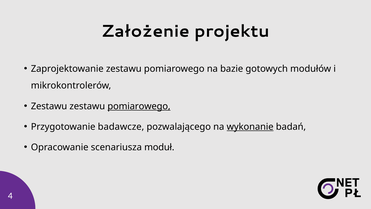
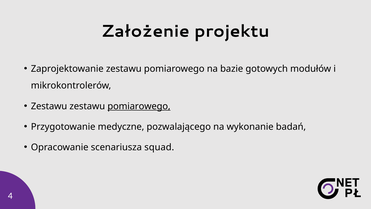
badawcze: badawcze -> medyczne (121, 127)
wykonanie underline: present -> none (250, 127)
moduł: moduł -> squad (159, 147)
